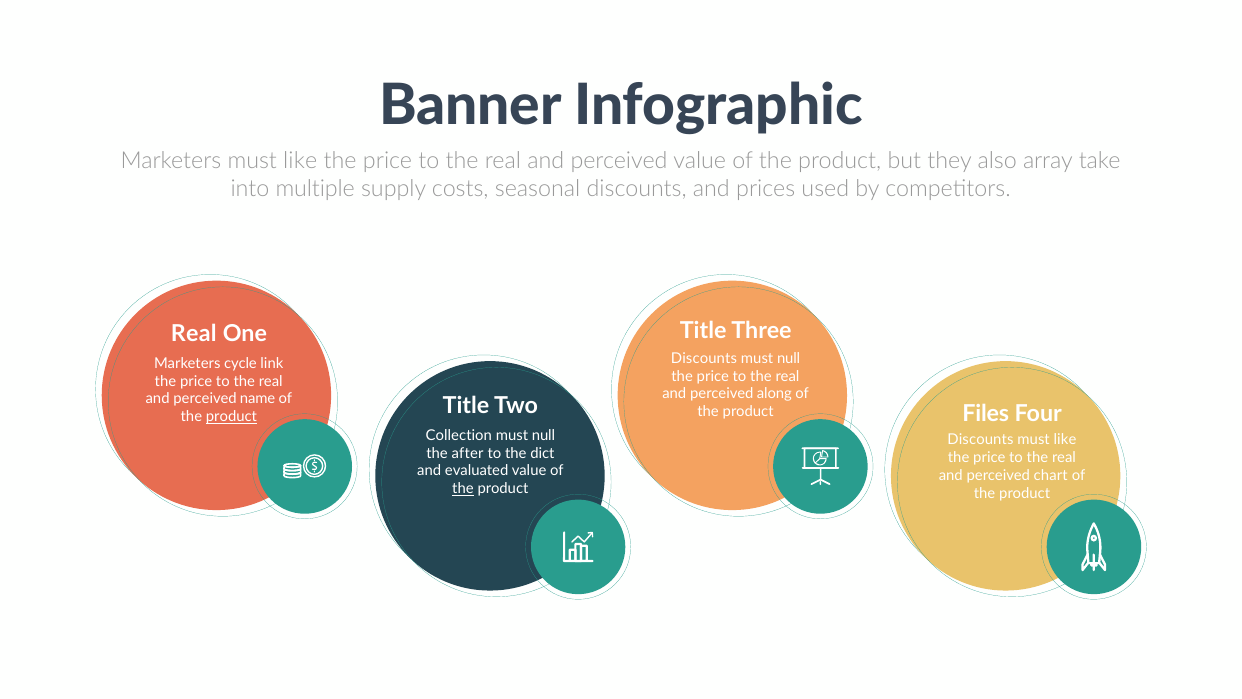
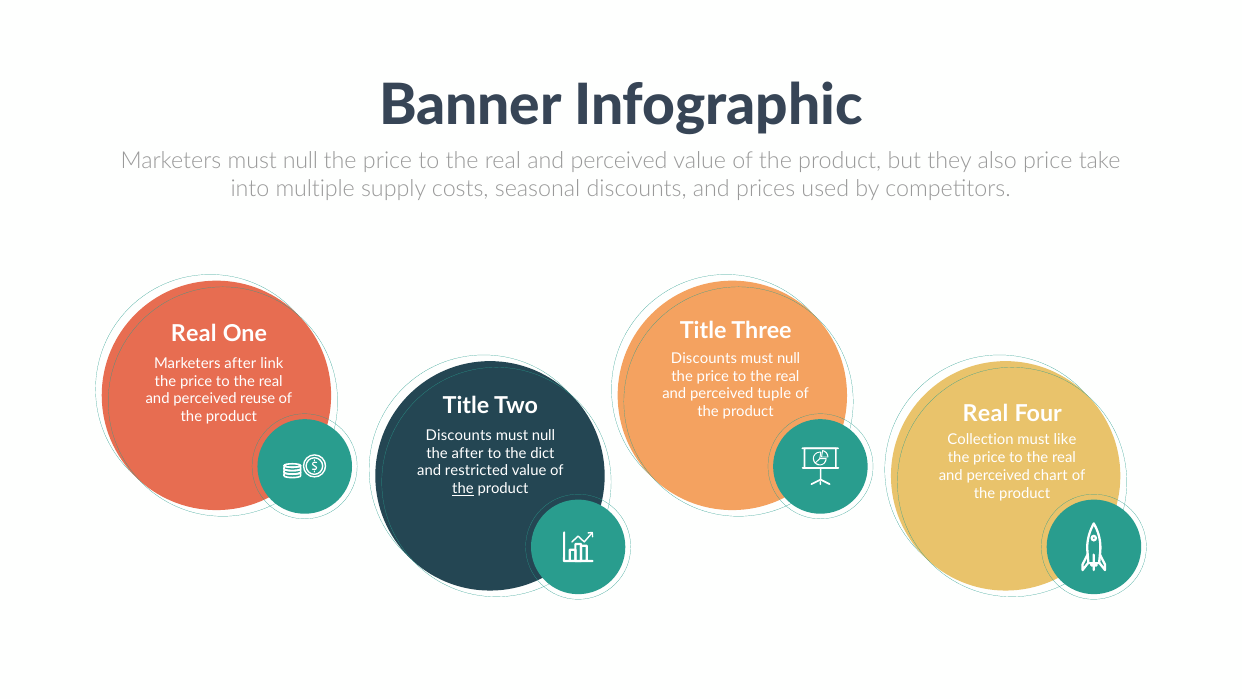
Marketers must like: like -> null (300, 161)
also array: array -> price (1048, 161)
Marketers cycle: cycle -> after (240, 363)
along: along -> tuple (774, 394)
name: name -> reuse (258, 399)
product Files: Files -> Real (985, 413)
product underline: present -> none (231, 417)
Collection: Collection -> Discounts (459, 435)
Discounts: Discounts -> Collection (981, 440)
evaluated: evaluated -> restricted (477, 471)
